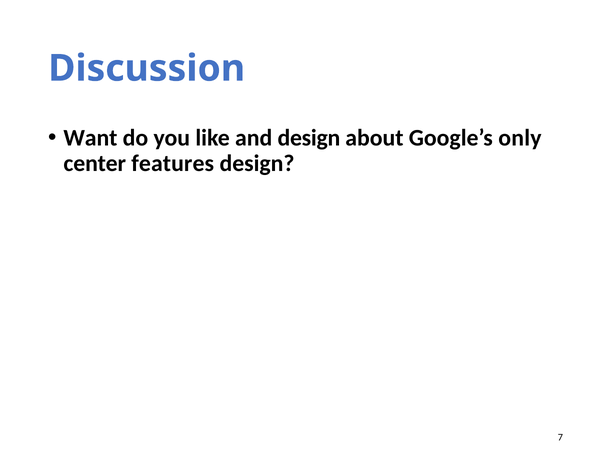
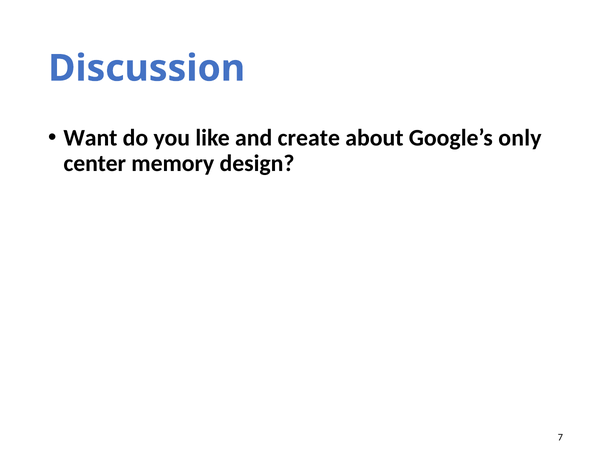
and design: design -> create (309, 138)
features: features -> memory (173, 163)
